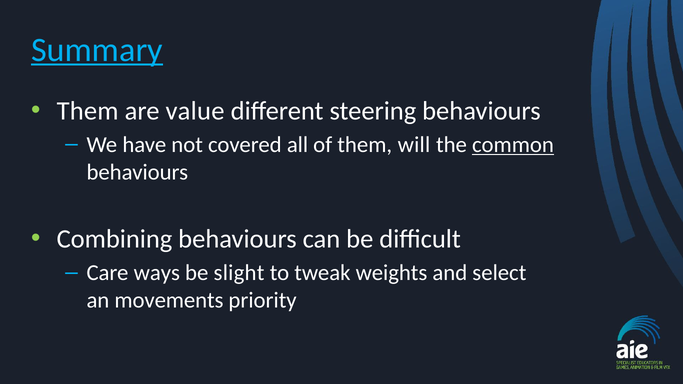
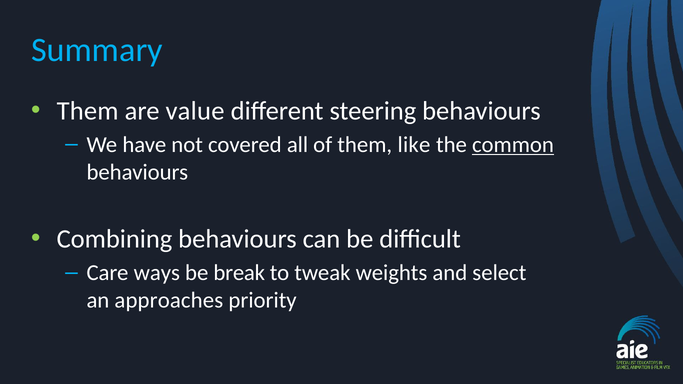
Summary underline: present -> none (97, 50)
will: will -> like (414, 145)
slight: slight -> break (239, 273)
movements: movements -> approaches (169, 300)
